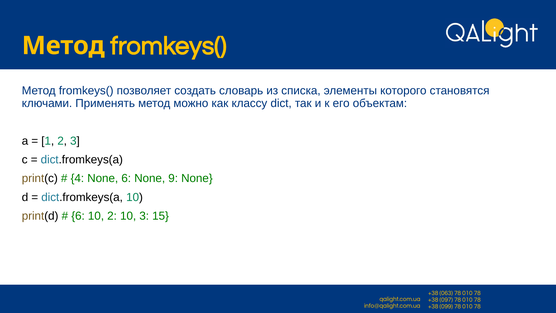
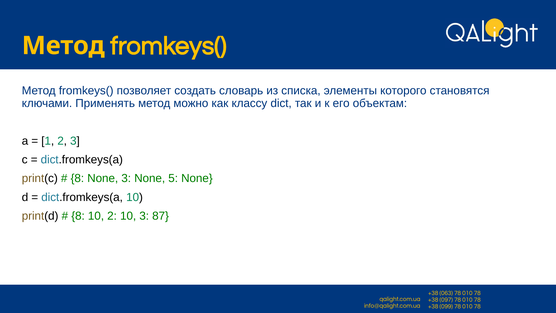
4: 4 -> 8 (77, 178)
None 6: 6 -> 3 (126, 178)
9: 9 -> 5 (173, 178)
6: 6 -> 8 (78, 216)
15: 15 -> 87 (161, 216)
